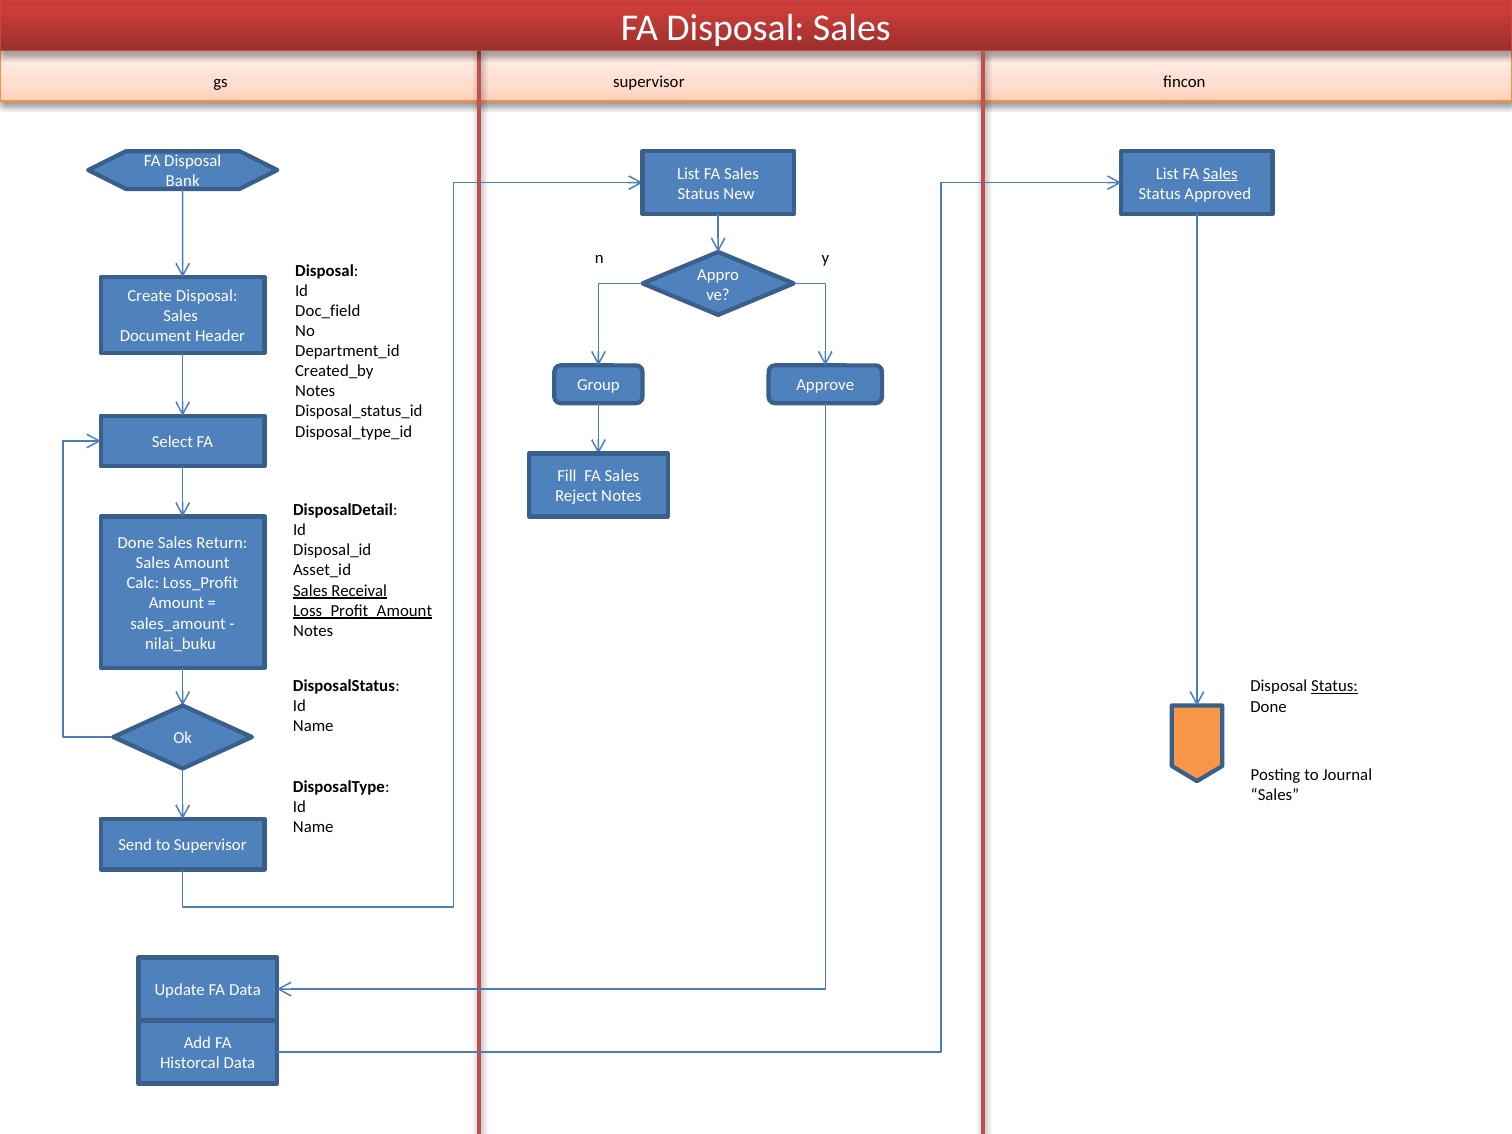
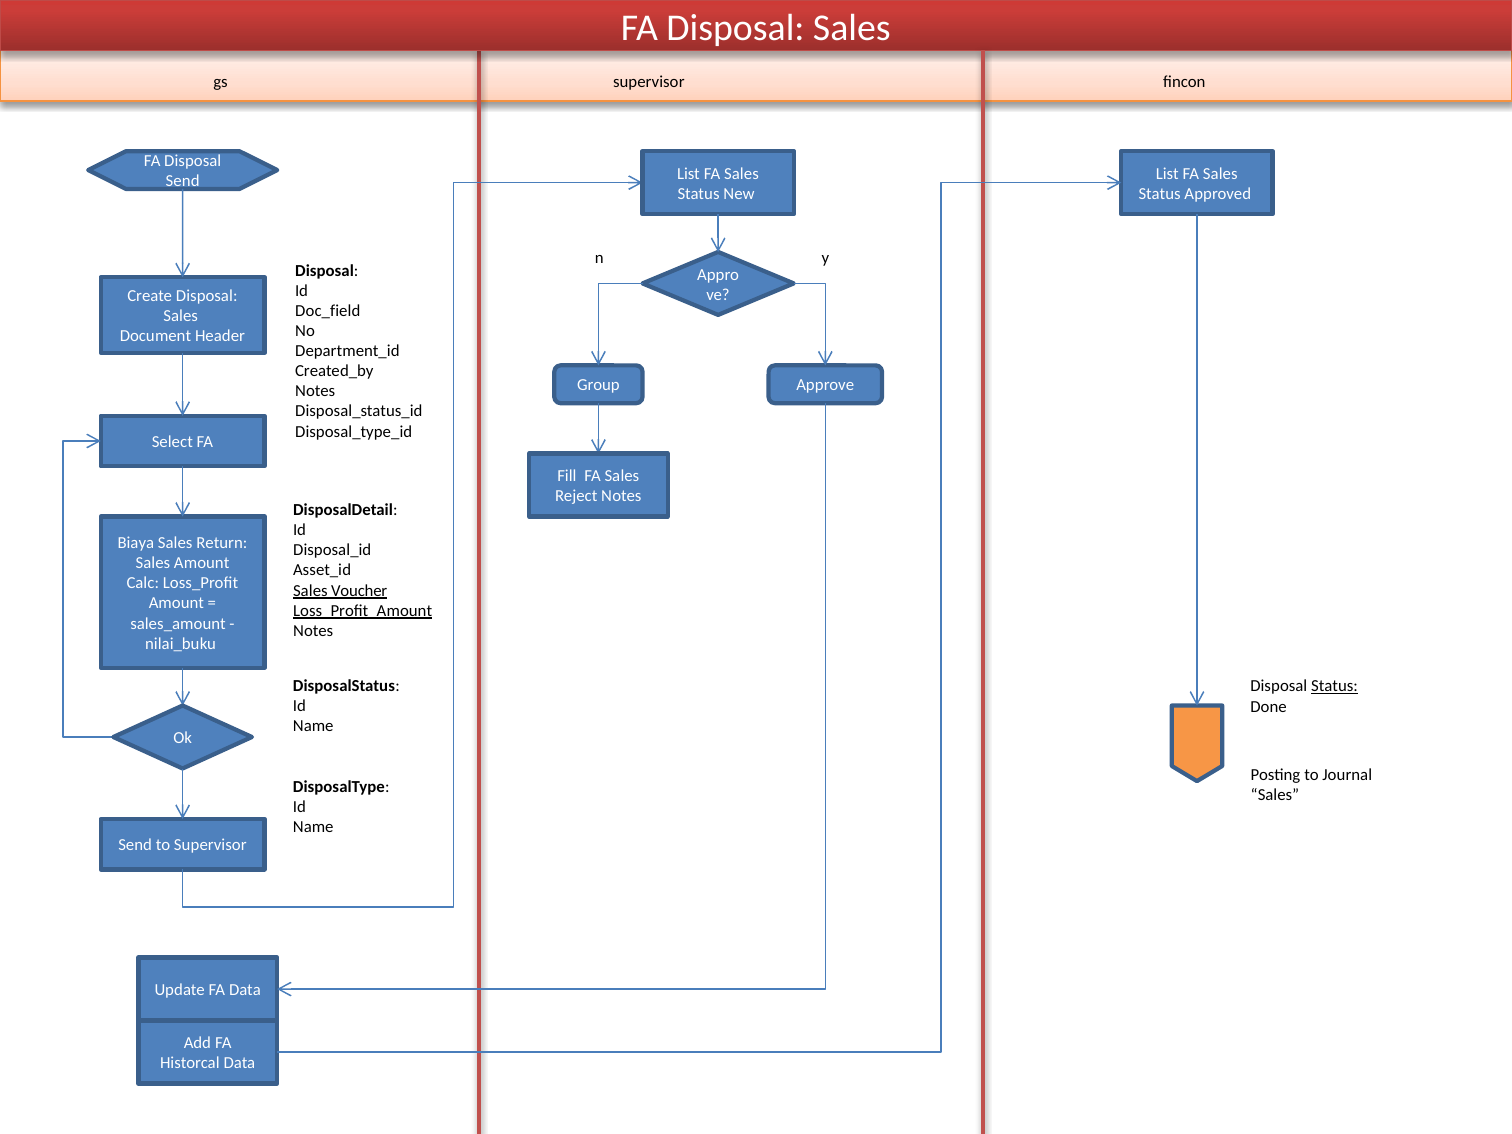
Sales underline: present -> none (1220, 174)
Bank: Bank -> Send (183, 181)
Done: Done -> Biaya (136, 543)
Receival: Receival -> Voucher (359, 591)
